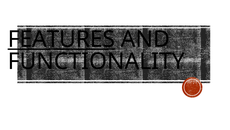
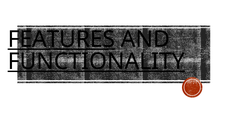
FUNCTIONALITY underline: none -> present (96, 61)
